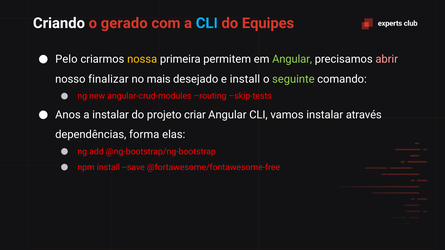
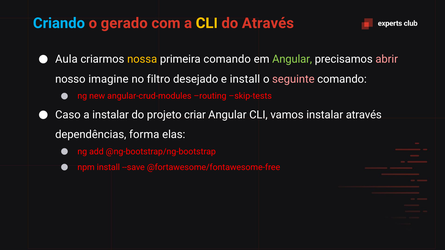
Criando colour: white -> light blue (59, 23)
CLI colour: light blue -> yellow (207, 23)
do Equipes: Equipes -> Através (268, 23)
Pelo: Pelo -> Aula (66, 59)
primeira permitem: permitem -> comando (227, 59)
finalizar: finalizar -> imagine (108, 79)
mais: mais -> filtro (159, 79)
seguinte colour: light green -> pink (293, 79)
Anos: Anos -> Caso (68, 115)
